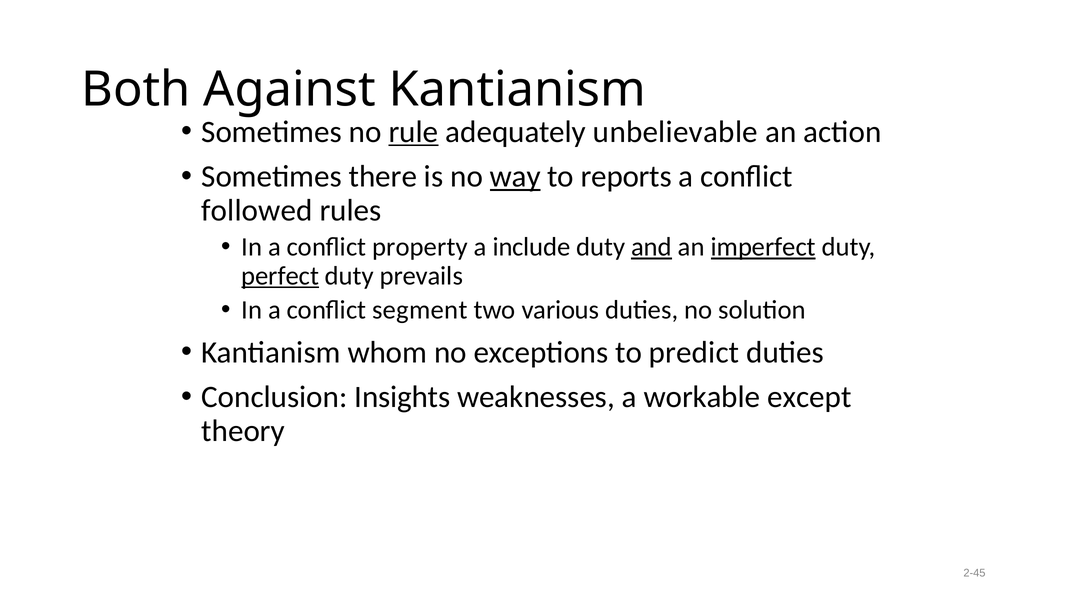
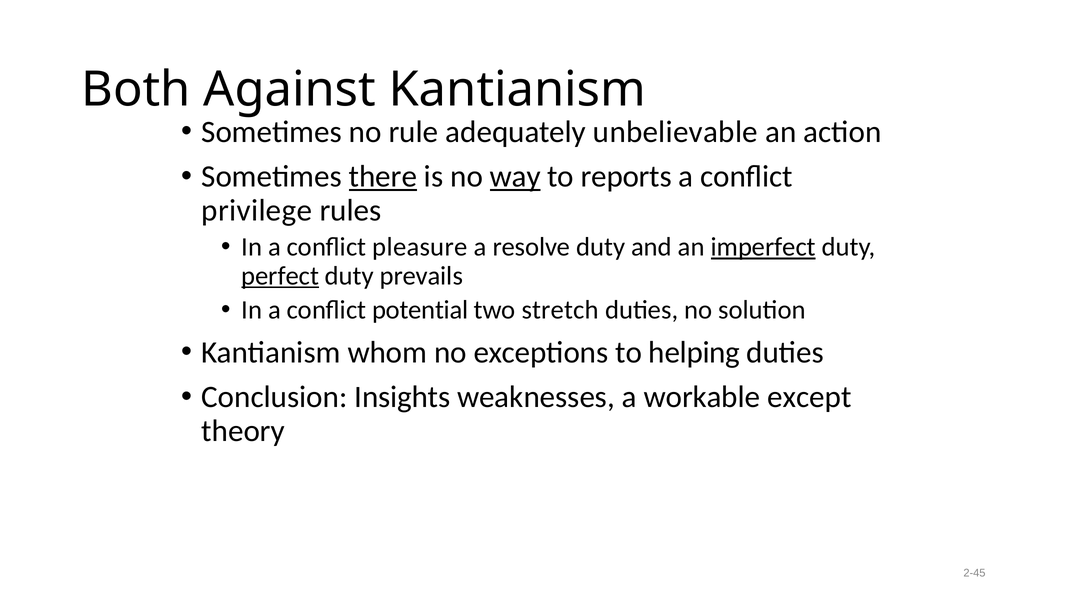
rule underline: present -> none (413, 132)
there underline: none -> present (383, 177)
followed: followed -> privilege (257, 210)
property: property -> pleasure (420, 247)
include: include -> resolve (531, 247)
and underline: present -> none (652, 247)
segment: segment -> potential (420, 310)
various: various -> stretch (560, 310)
predict: predict -> helping (694, 353)
